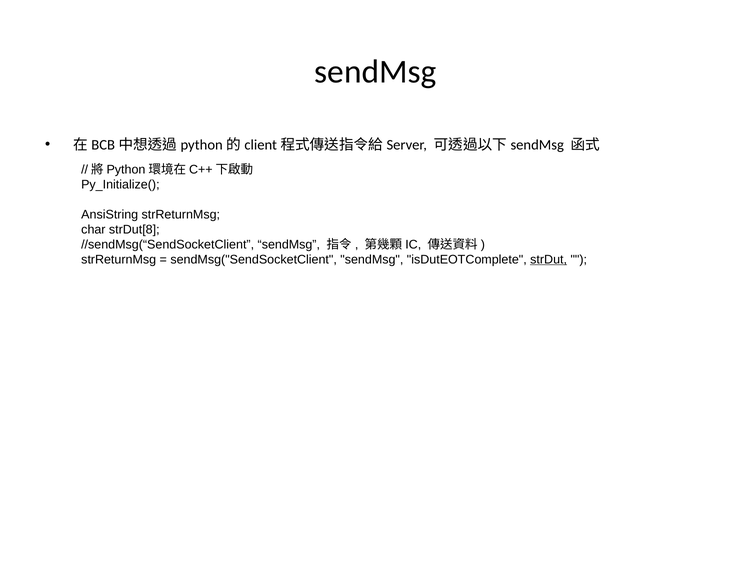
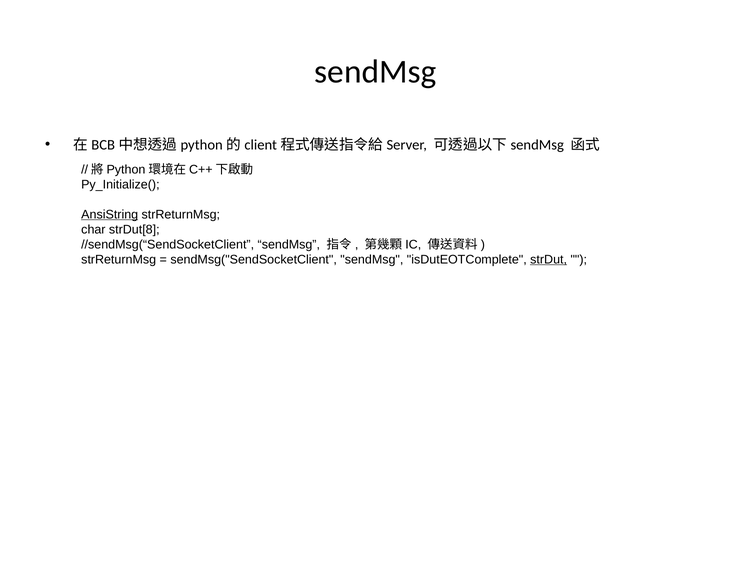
AnsiString underline: none -> present (110, 215)
